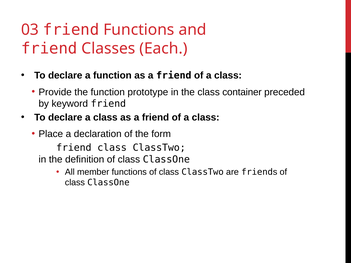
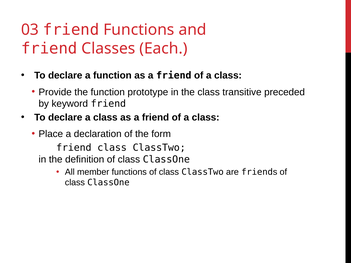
container: container -> transitive (242, 92)
